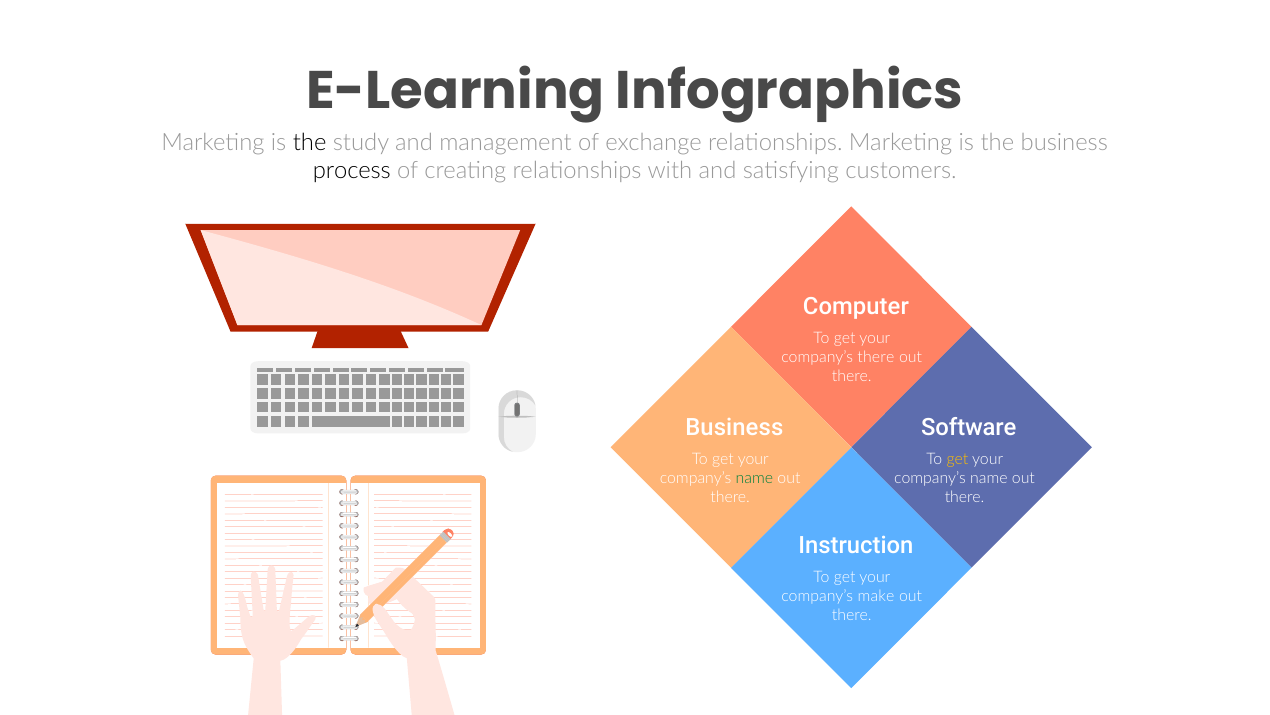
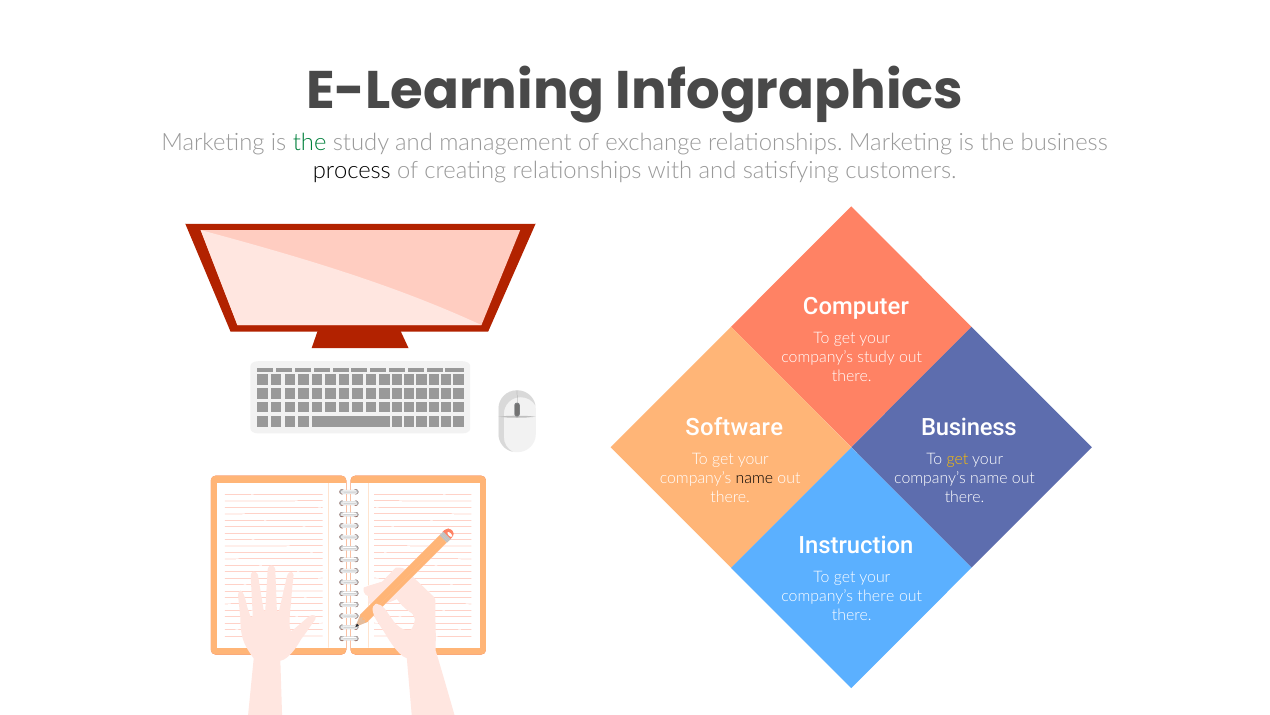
the colour: black -> green (310, 142)
company’s there: there -> study (876, 357)
Business: Business -> Software (734, 428)
Software: Software -> Business (969, 428)
name colour: green -> black (754, 478)
company’s make: make -> there (876, 596)
